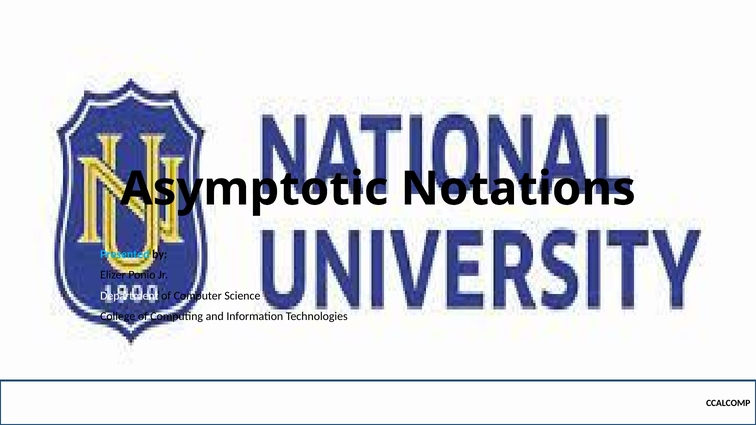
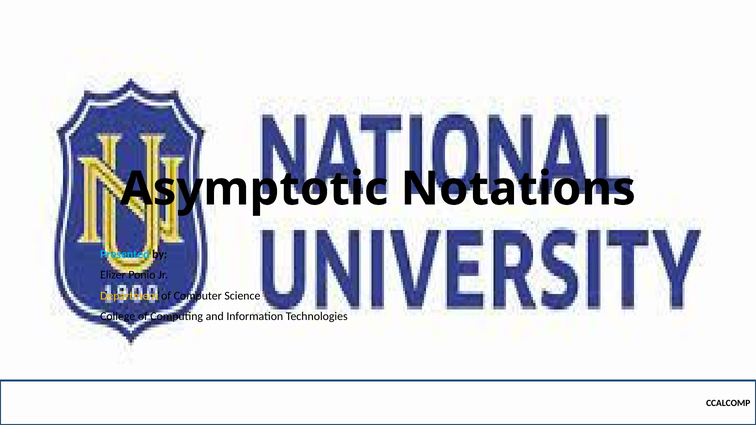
Department colour: white -> yellow (129, 296)
